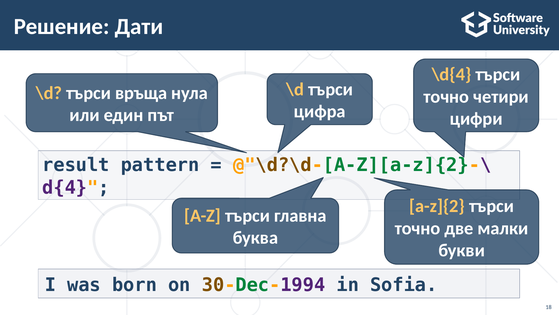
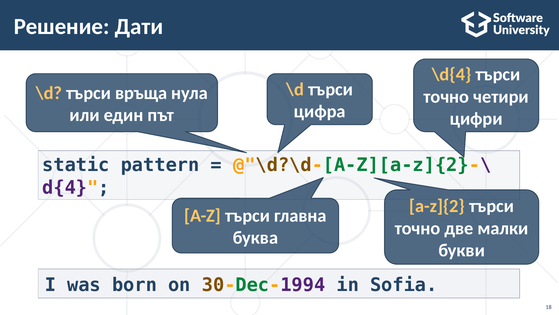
result: result -> static (76, 165)
